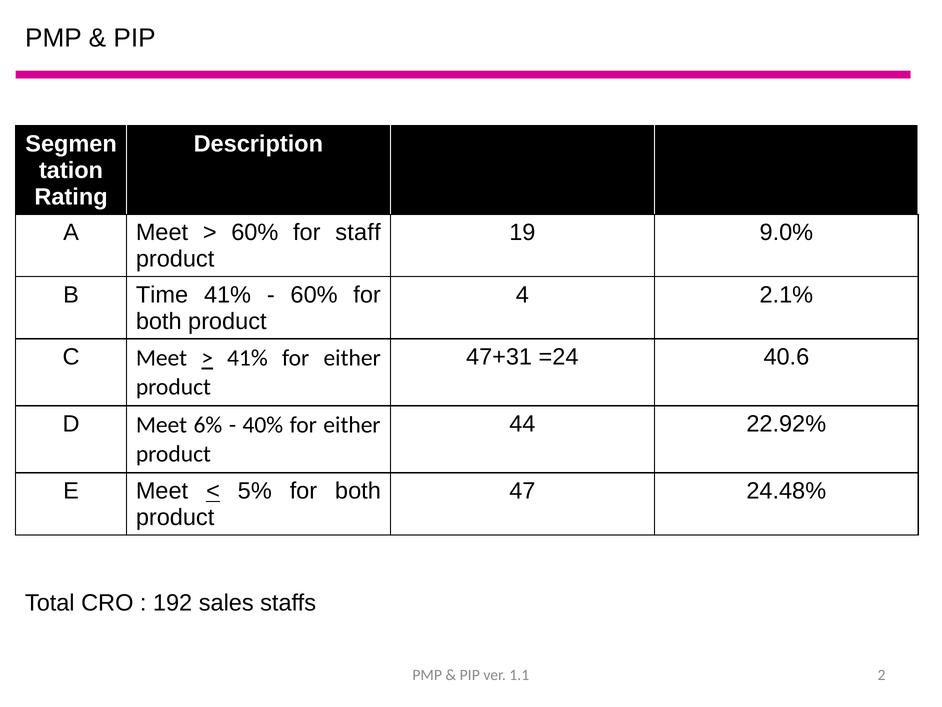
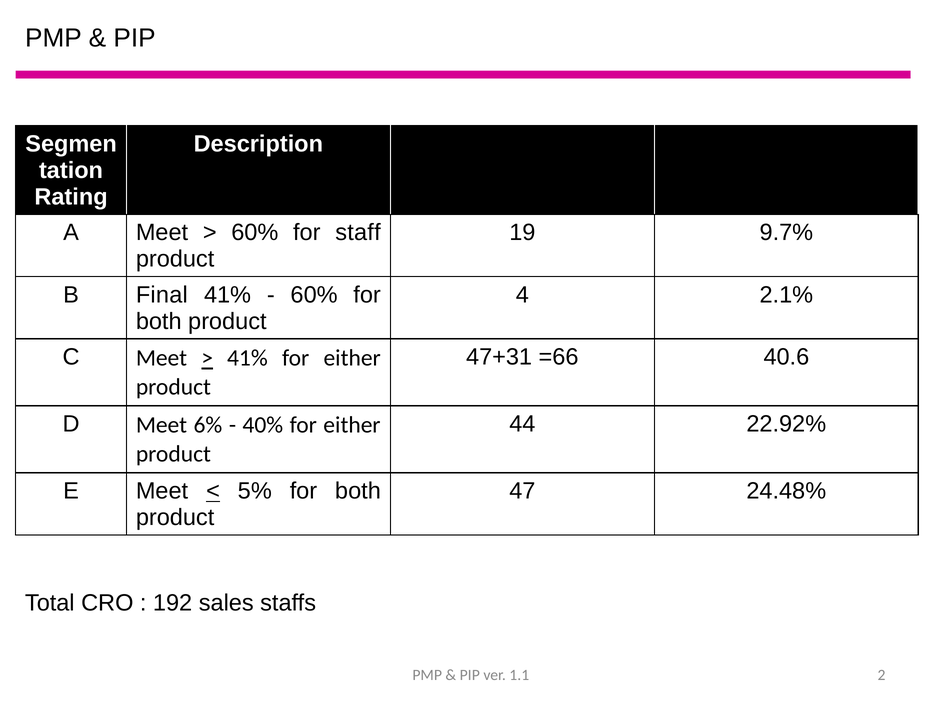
9.0%: 9.0% -> 9.7% (786, 232)
Time: Time -> Final (162, 295)
=24: =24 -> =66 (559, 357)
